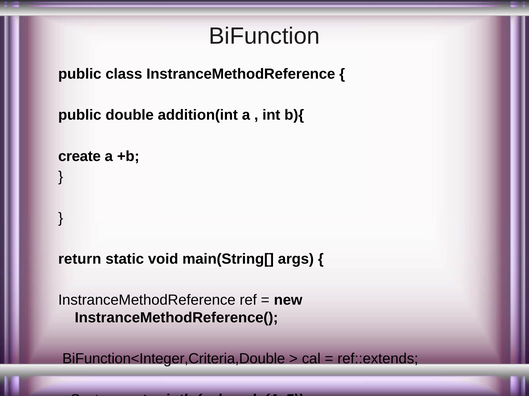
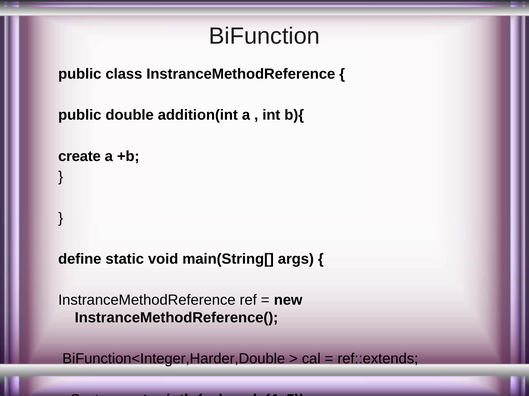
return: return -> define (80, 259)
BiFunction<Integer,Criteria,Double: BiFunction<Integer,Criteria,Double -> BiFunction<Integer,Harder,Double (174, 359)
